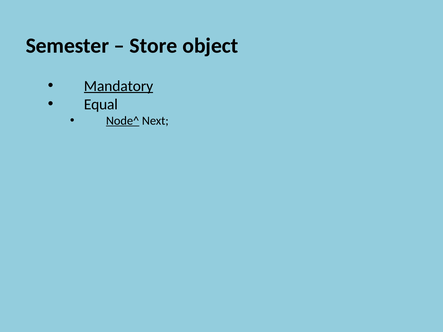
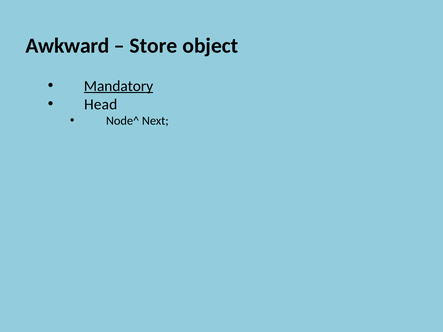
Semester: Semester -> Awkward (67, 46)
Equal: Equal -> Head (101, 105)
Node^ underline: present -> none (123, 121)
